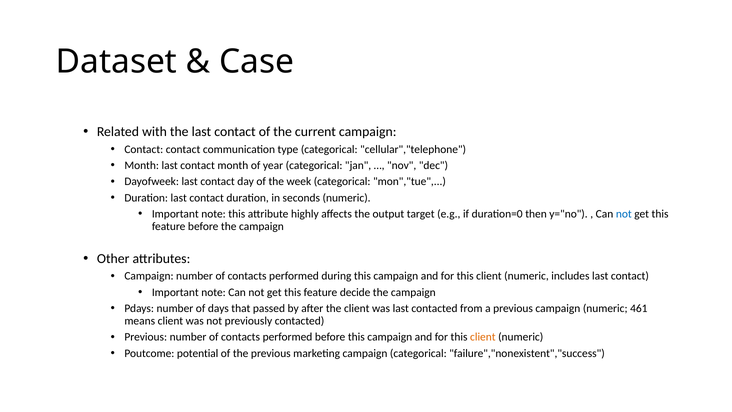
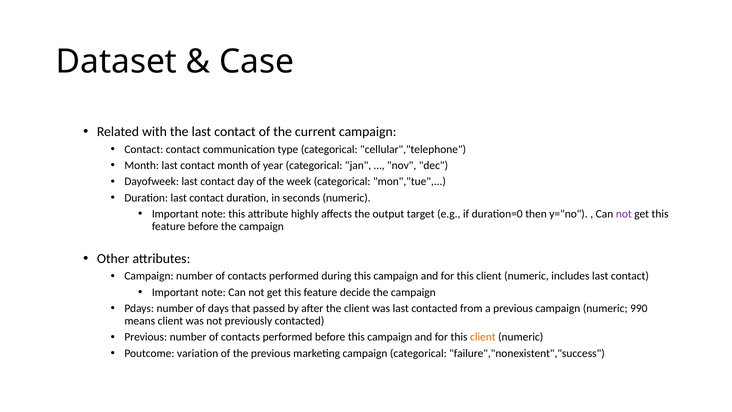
not colour: blue -> purple (624, 214)
461: 461 -> 990 (639, 308)
potential: potential -> variation (198, 353)
